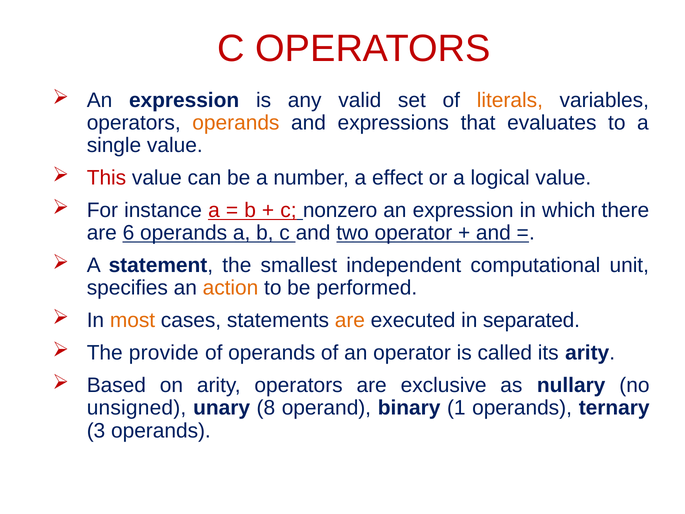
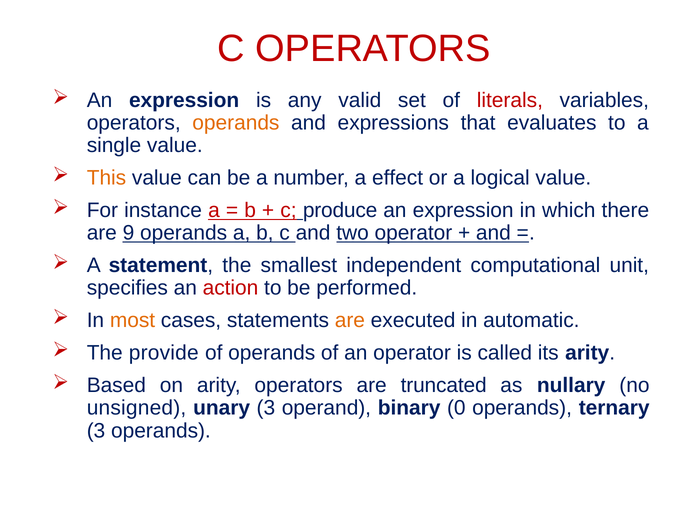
literals colour: orange -> red (510, 100)
This colour: red -> orange (106, 178)
nonzero: nonzero -> produce (340, 210)
6: 6 -> 9 (129, 233)
action colour: orange -> red (231, 288)
separated: separated -> automatic (531, 320)
exclusive: exclusive -> truncated (444, 385)
unary 8: 8 -> 3 (266, 408)
1: 1 -> 0 (456, 408)
